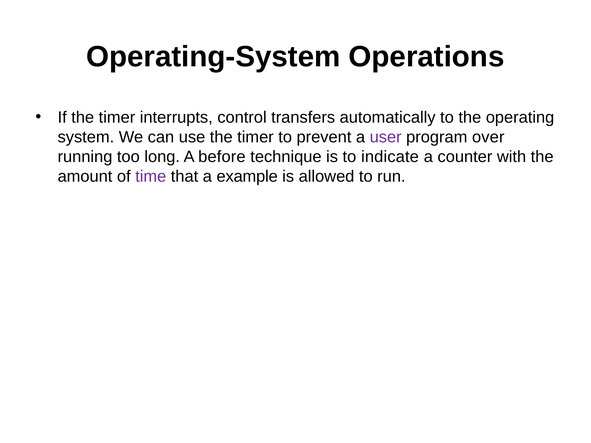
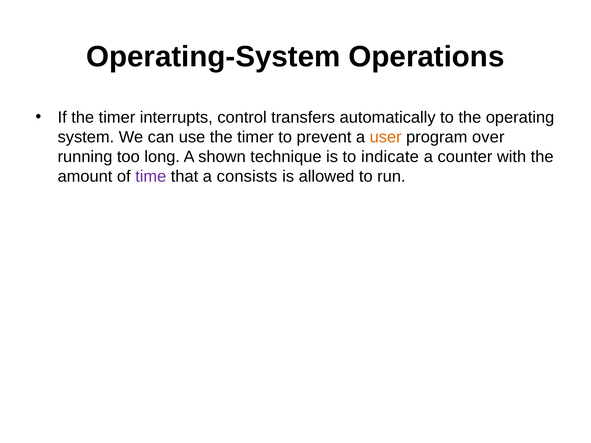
user colour: purple -> orange (386, 137)
before: before -> shown (222, 157)
example: example -> consists (247, 177)
